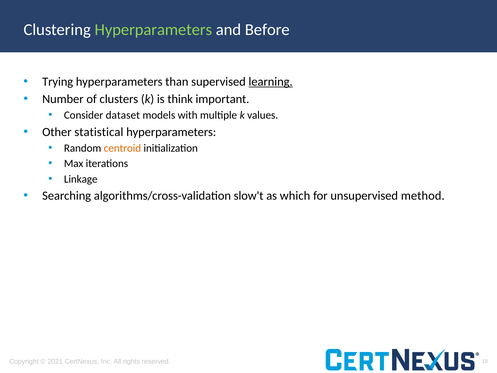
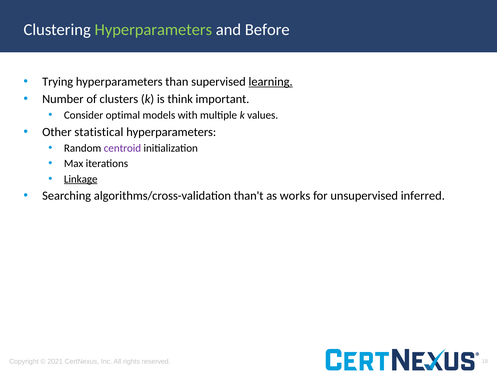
dataset: dataset -> optimal (123, 115)
centroid colour: orange -> purple (122, 148)
Linkage underline: none -> present (81, 179)
slow't: slow't -> than't (249, 196)
which: which -> works (295, 196)
method: method -> inferred (423, 196)
